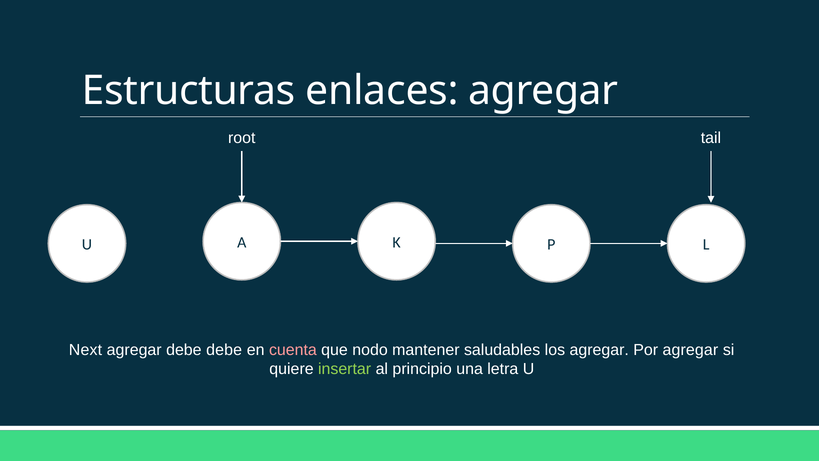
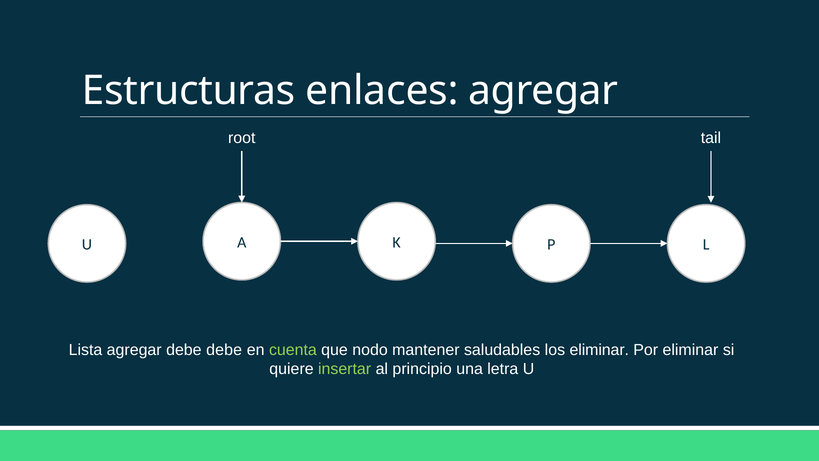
Next: Next -> Lista (86, 350)
cuenta colour: pink -> light green (293, 350)
los agregar: agregar -> eliminar (599, 350)
Por agregar: agregar -> eliminar (690, 350)
